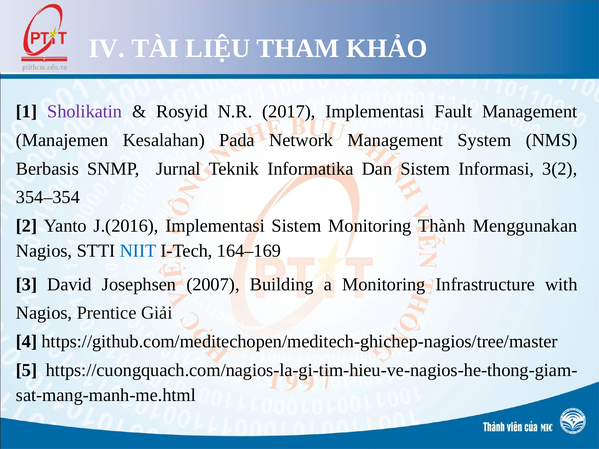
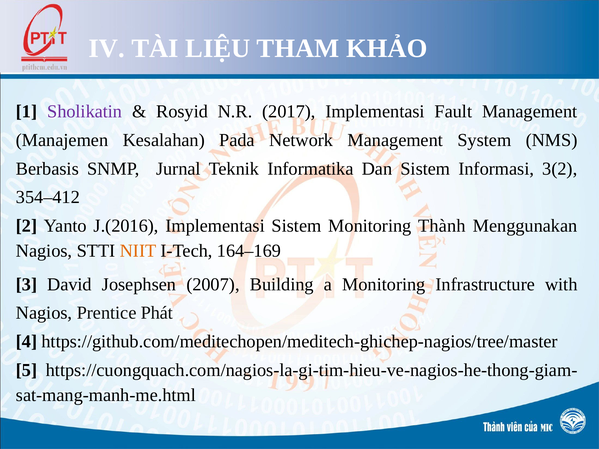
354–354: 354–354 -> 354–412 (48, 197)
NIIT colour: blue -> orange (138, 251)
Giải: Giải -> Phát (157, 313)
